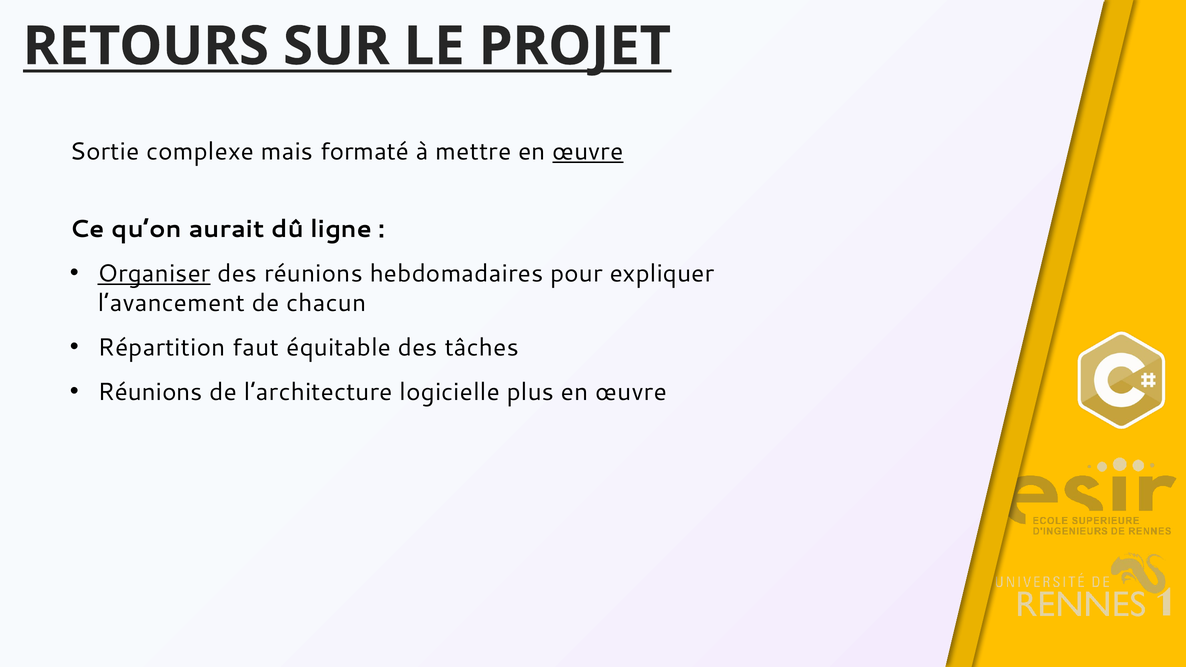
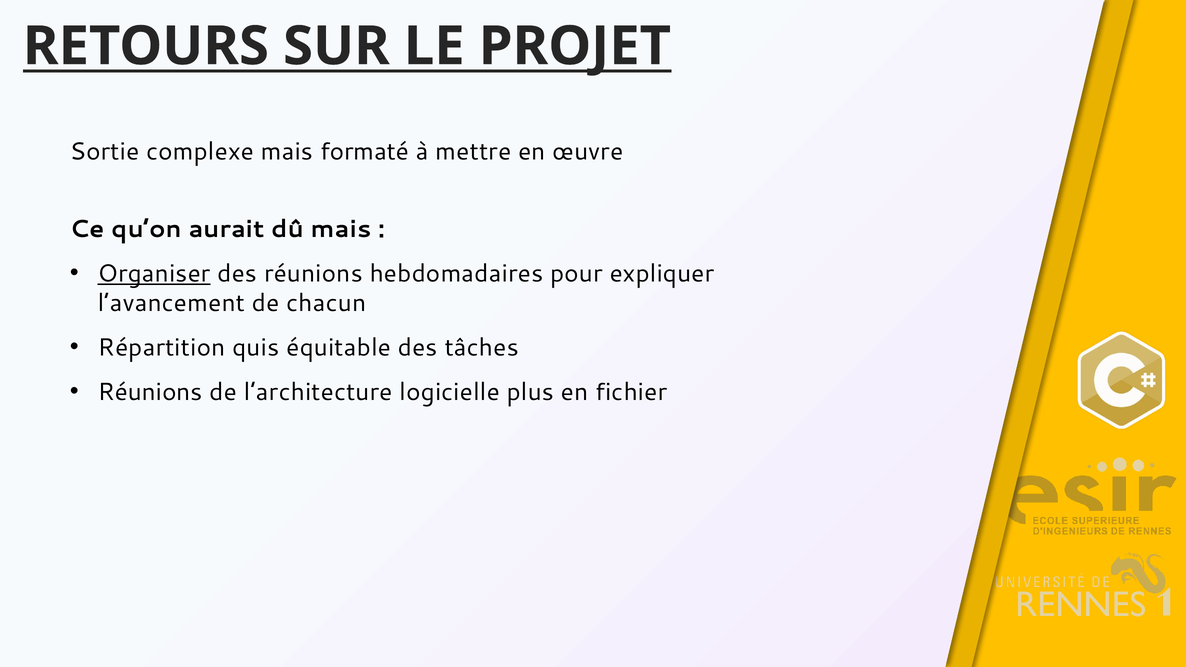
œuvre underline: present -> none (588, 151)
dû ligne: ligne -> mais (341, 229)
faut: faut -> quis (256, 348)
plus en œuvre: œuvre -> fichier (631, 392)
